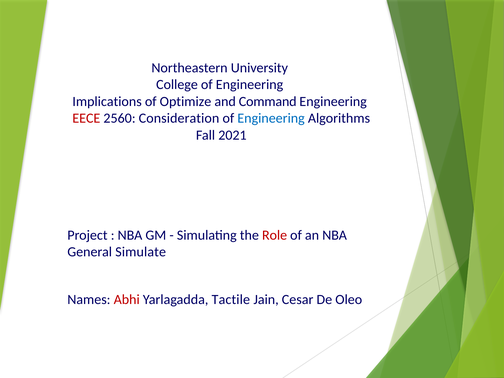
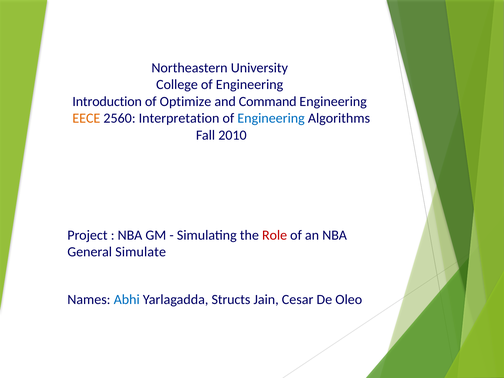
Implications: Implications -> Introduction (107, 101)
EECE colour: red -> orange (86, 118)
Consideration: Consideration -> Interpretation (179, 118)
2021: 2021 -> 2010 (232, 135)
Abhi colour: red -> blue (127, 300)
Tactile: Tactile -> Structs (231, 300)
